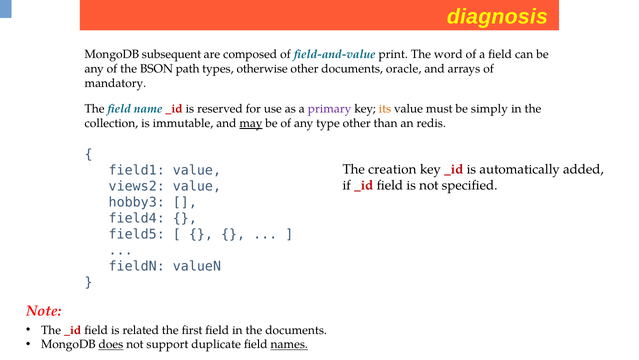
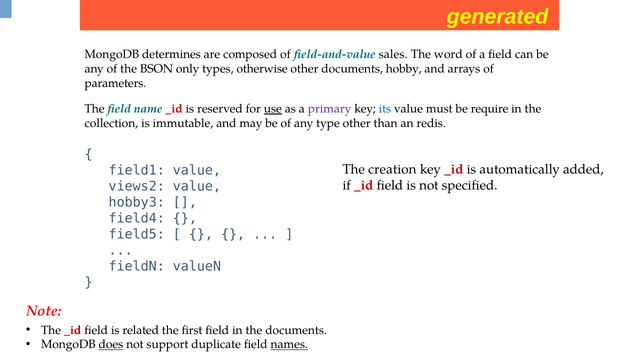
diagnosis: diagnosis -> generated (497, 17)
subsequent: subsequent -> determines (171, 54)
print: print -> sales (393, 54)
path: path -> only (188, 69)
oracle: oracle -> hobby (404, 69)
mandatory: mandatory -> parameters (115, 83)
use underline: none -> present (273, 109)
its colour: orange -> blue (385, 109)
simply: simply -> require (490, 109)
may underline: present -> none (251, 123)
